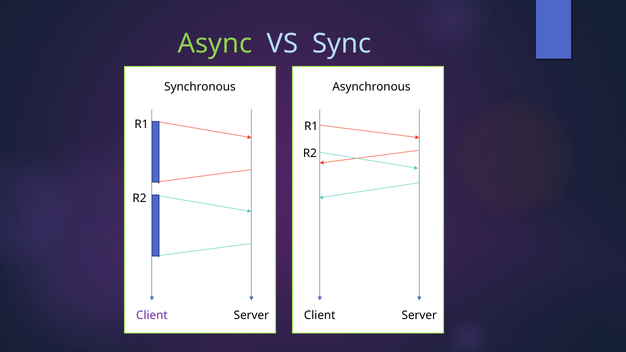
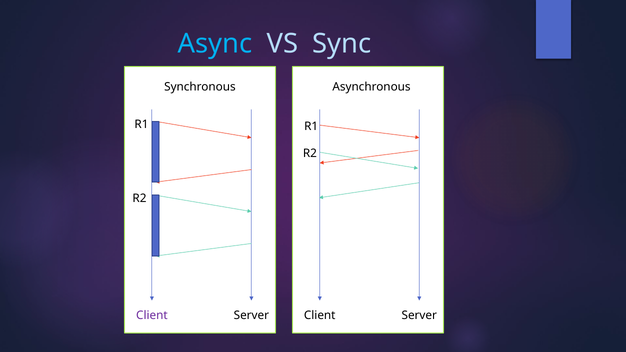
Async colour: light green -> light blue (215, 44)
